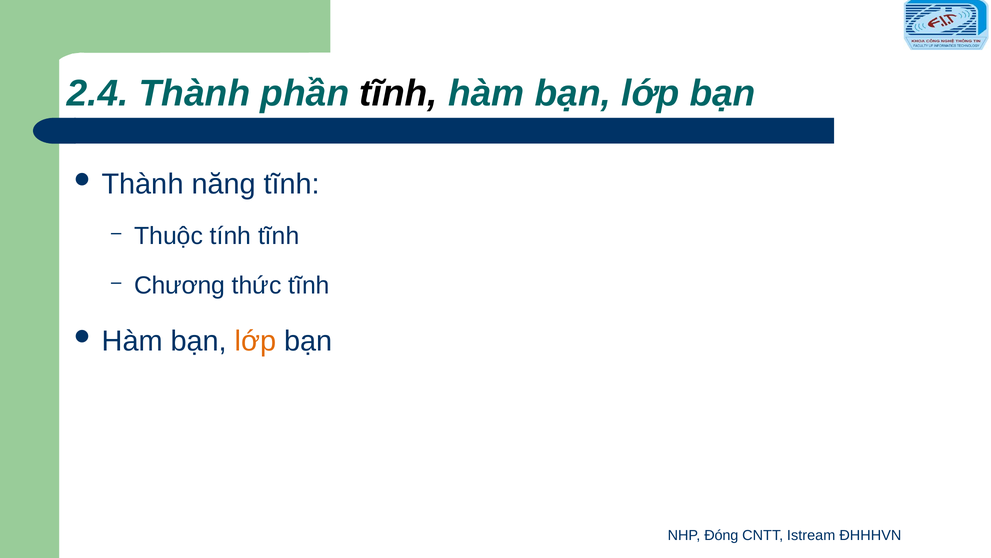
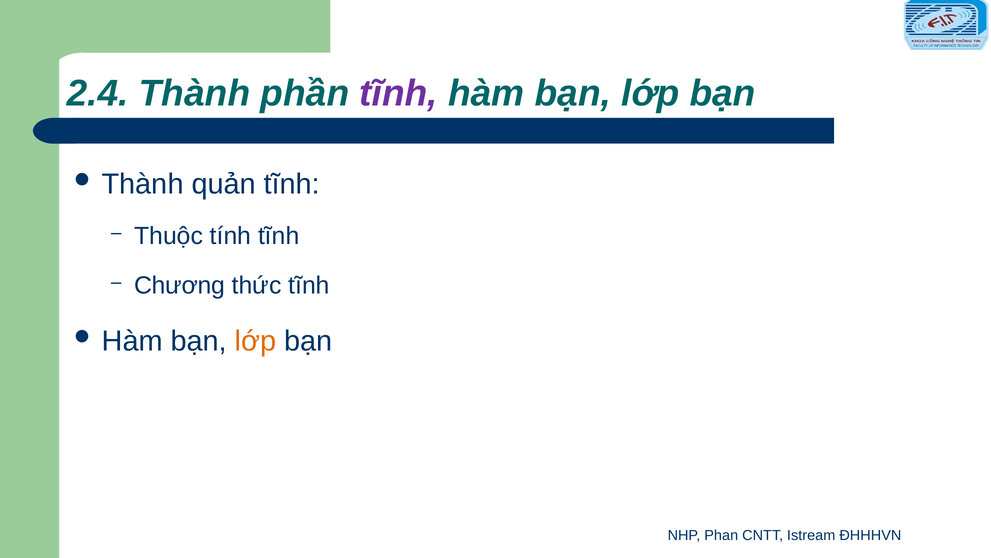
tĩnh colour: black -> purple (399, 94)
năng: năng -> quản (224, 184)
Đóng: Đóng -> Phan (721, 535)
